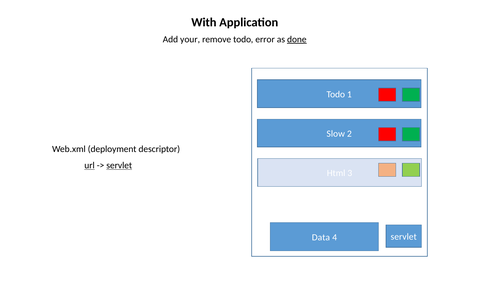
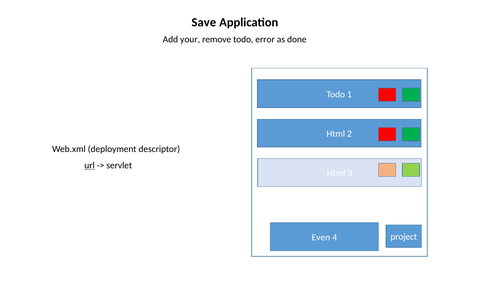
With: With -> Save (204, 22)
done underline: present -> none (297, 39)
Slow: Slow -> Html (336, 134)
servlet underline: present -> none (119, 165)
Data: Data -> Even (321, 237)
4 servlet: servlet -> project (404, 236)
